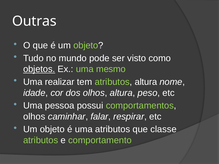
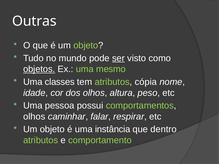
ser underline: none -> present (118, 58)
realizar: realizar -> classes (60, 82)
atributos altura: altura -> cópia (146, 82)
uma atributos: atributos -> instância (113, 129)
classe: classe -> dentro (164, 129)
